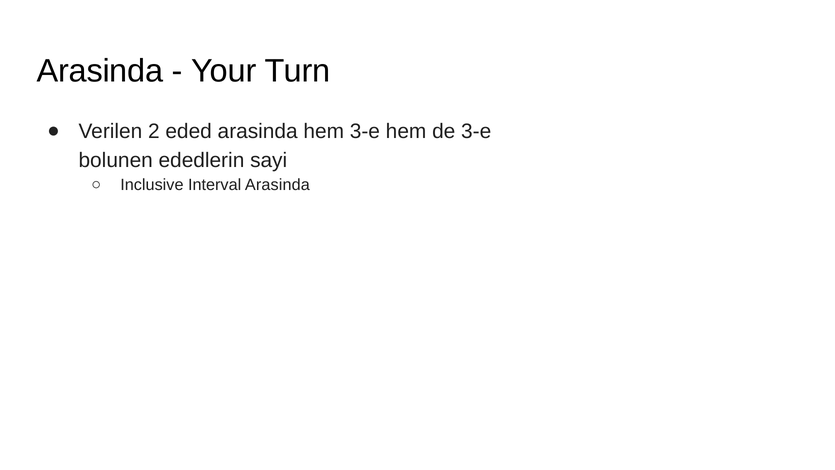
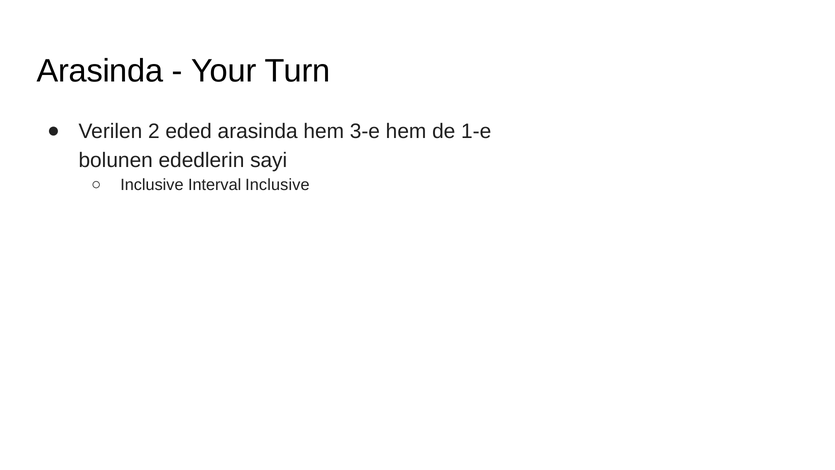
de 3-e: 3-e -> 1-e (476, 131)
Interval Arasinda: Arasinda -> Inclusive (277, 185)
